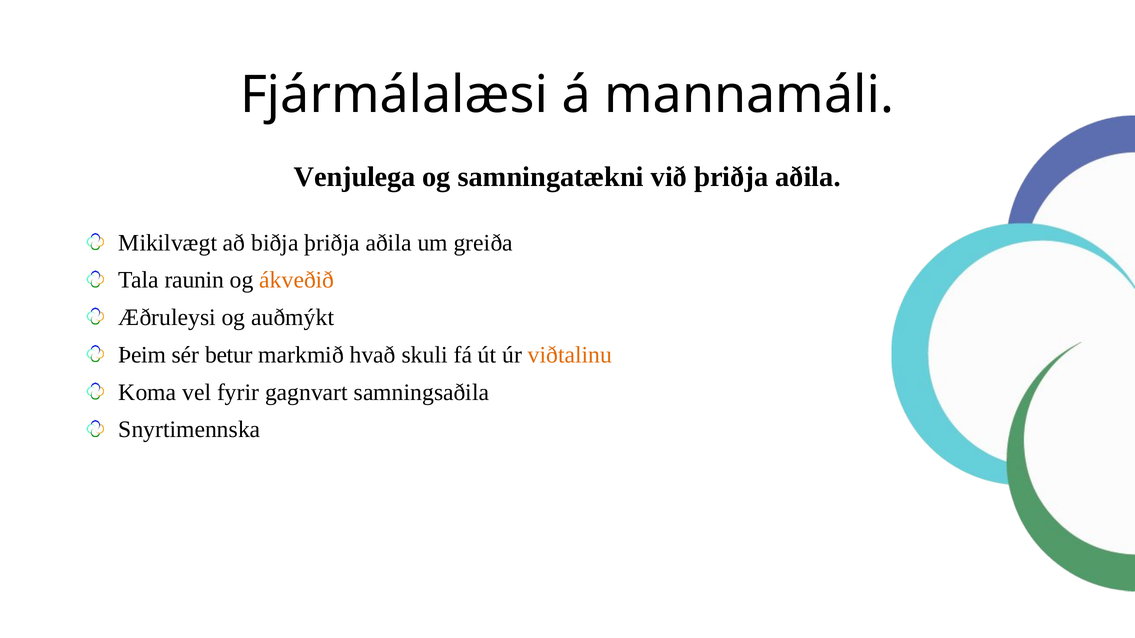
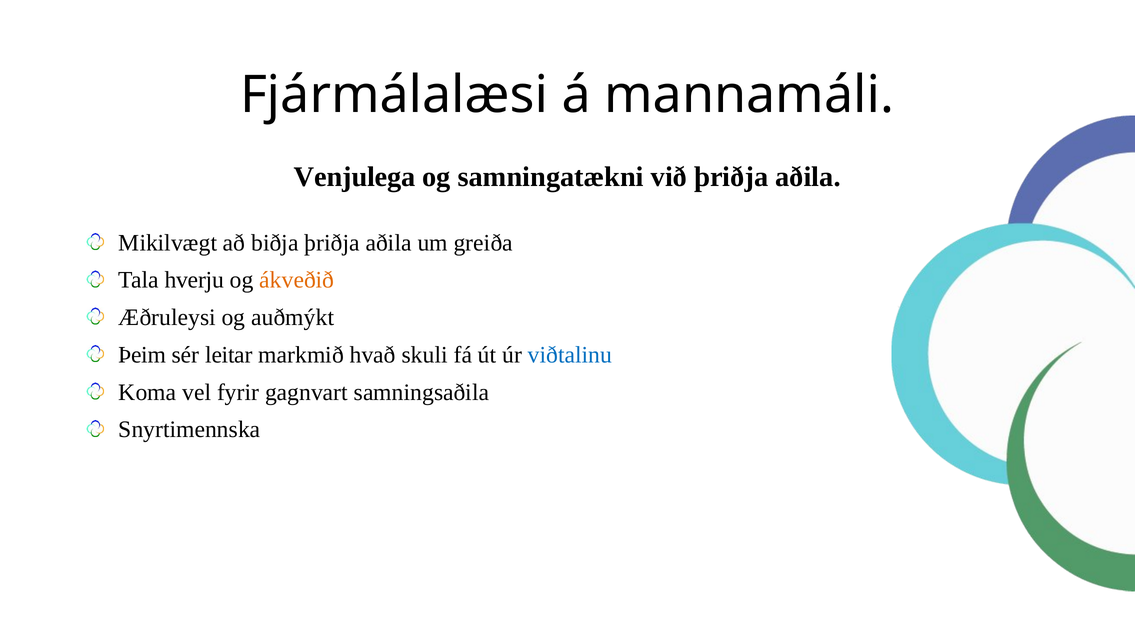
raunin: raunin -> hverju (194, 280)
betur: betur -> leitar (229, 355)
viðtalinu colour: orange -> blue (570, 355)
